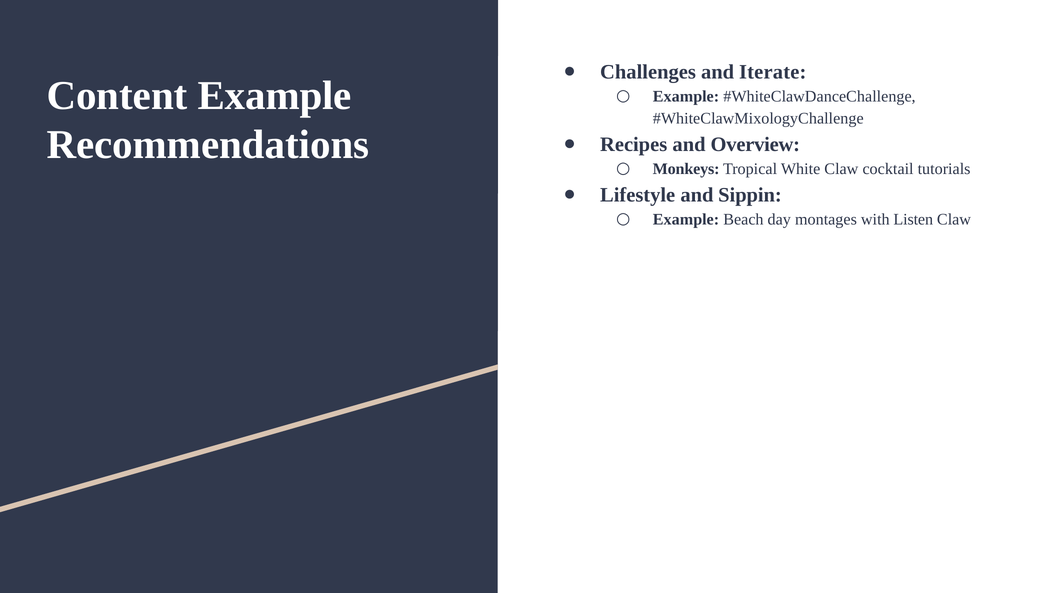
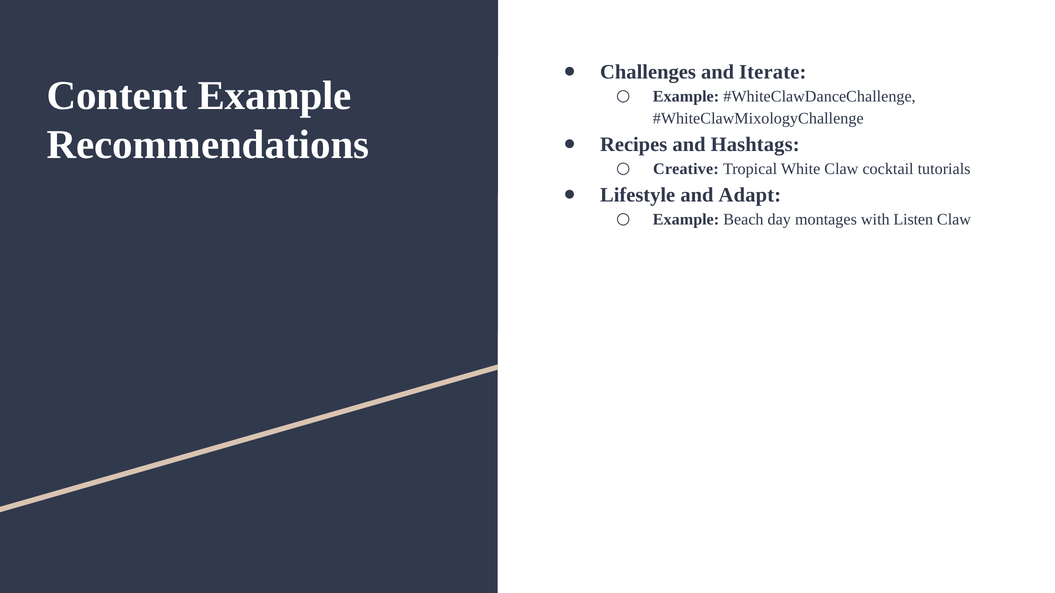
Overview: Overview -> Hashtags (755, 145)
Monkeys: Monkeys -> Creative (686, 169)
Sippin: Sippin -> Adapt (750, 195)
